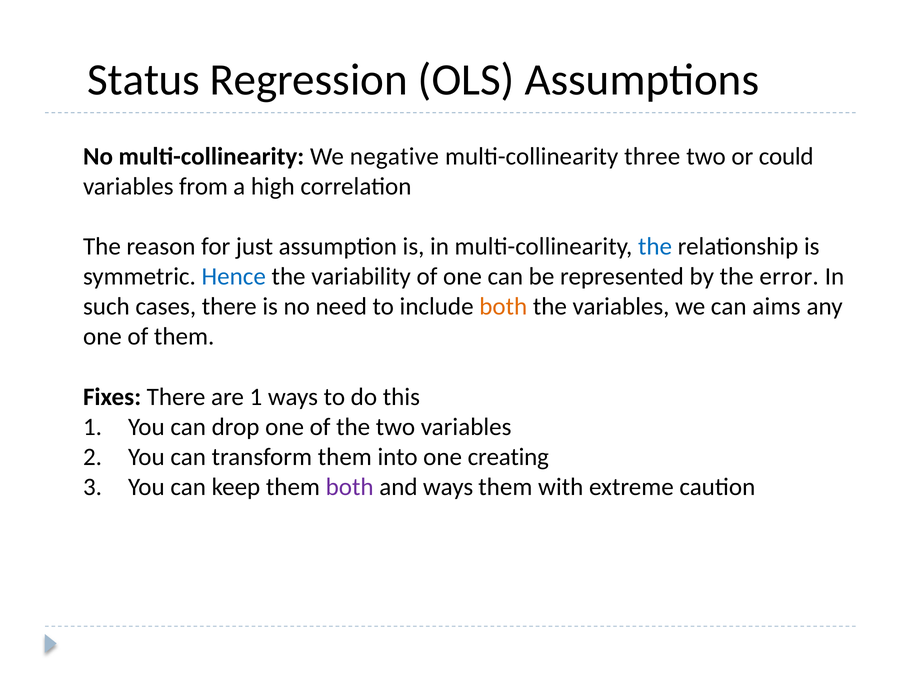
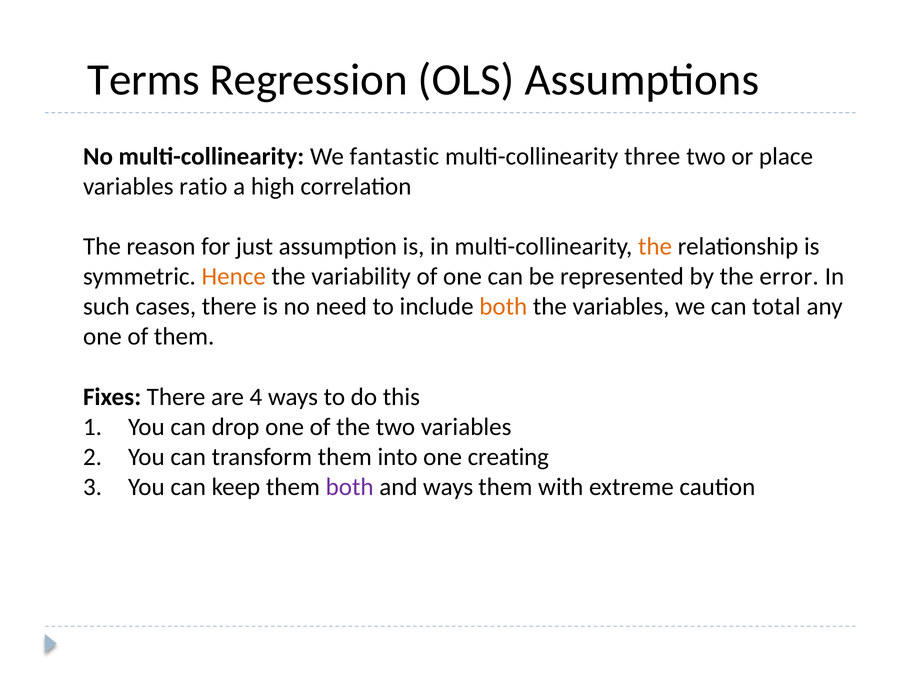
Status: Status -> Terms (144, 80)
negative: negative -> fantastic (394, 156)
could: could -> place (786, 156)
from: from -> ratio (203, 186)
the colour: blue -> orange (655, 246)
Hence colour: blue -> orange (234, 277)
aims: aims -> total (776, 307)
are 1: 1 -> 4 (256, 397)
